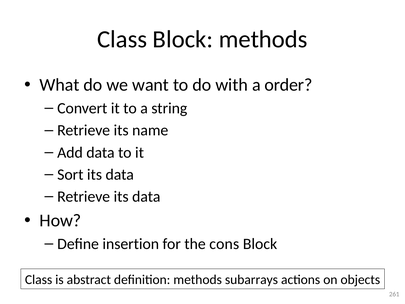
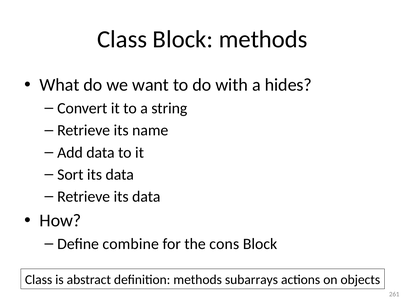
order: order -> hides (288, 85)
insertion: insertion -> combine (131, 244)
